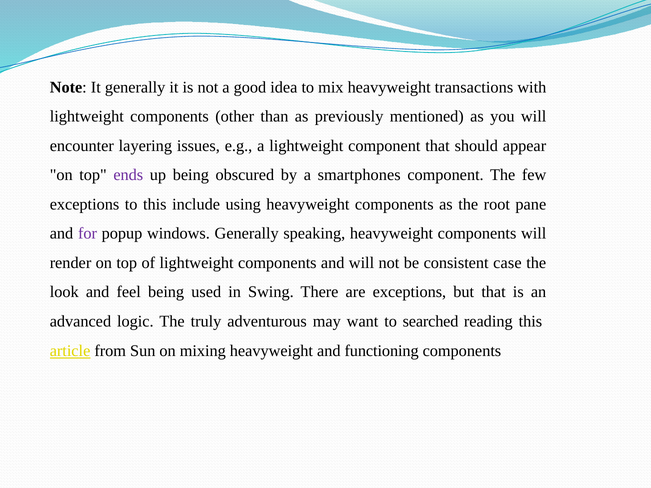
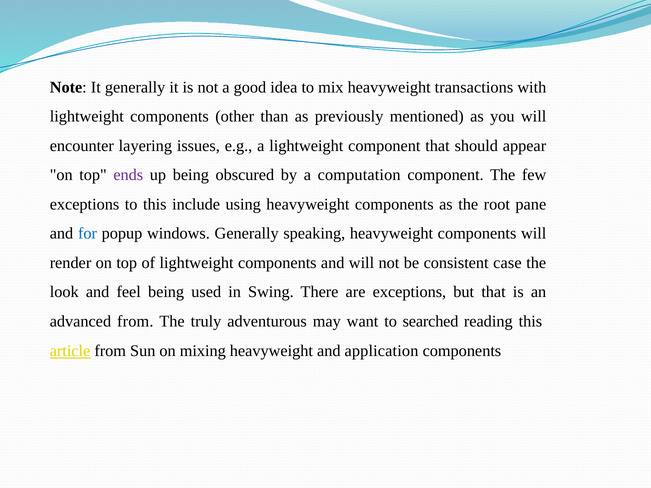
smartphones: smartphones -> computation (359, 175)
for colour: purple -> blue (87, 234)
advanced logic: logic -> from (135, 322)
functioning: functioning -> application (381, 351)
